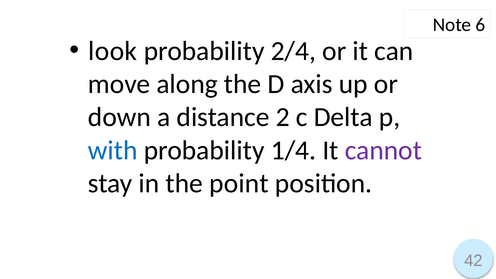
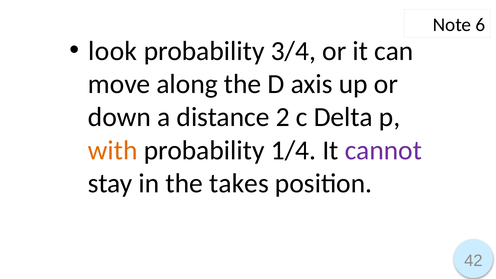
2/4: 2/4 -> 3/4 (293, 51)
with colour: blue -> orange (113, 150)
point: point -> takes (239, 183)
